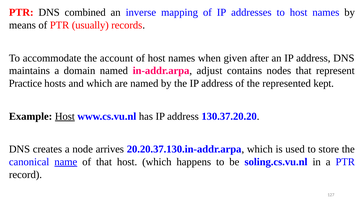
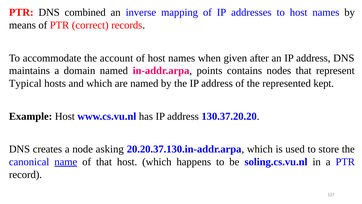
usually: usually -> correct (90, 25)
adjust: adjust -> points (209, 71)
Practice: Practice -> Typical (25, 83)
Host underline: present -> none (65, 116)
arrives: arrives -> asking (110, 149)
